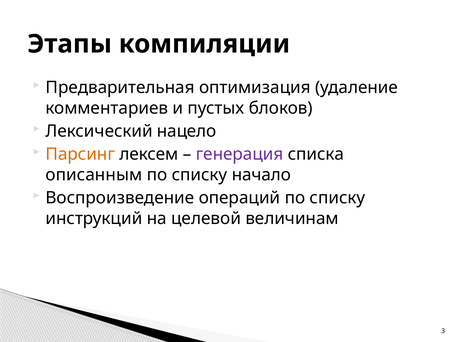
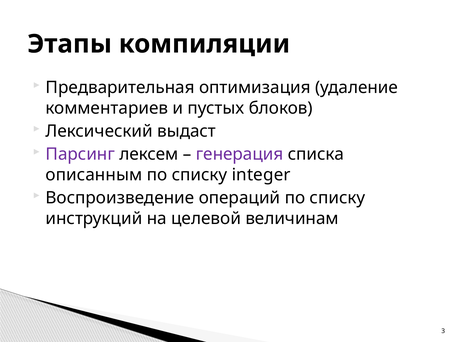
нацело: нацело -> выдаст (187, 131)
Парсинг colour: orange -> purple (80, 154)
начало: начало -> integer (261, 175)
